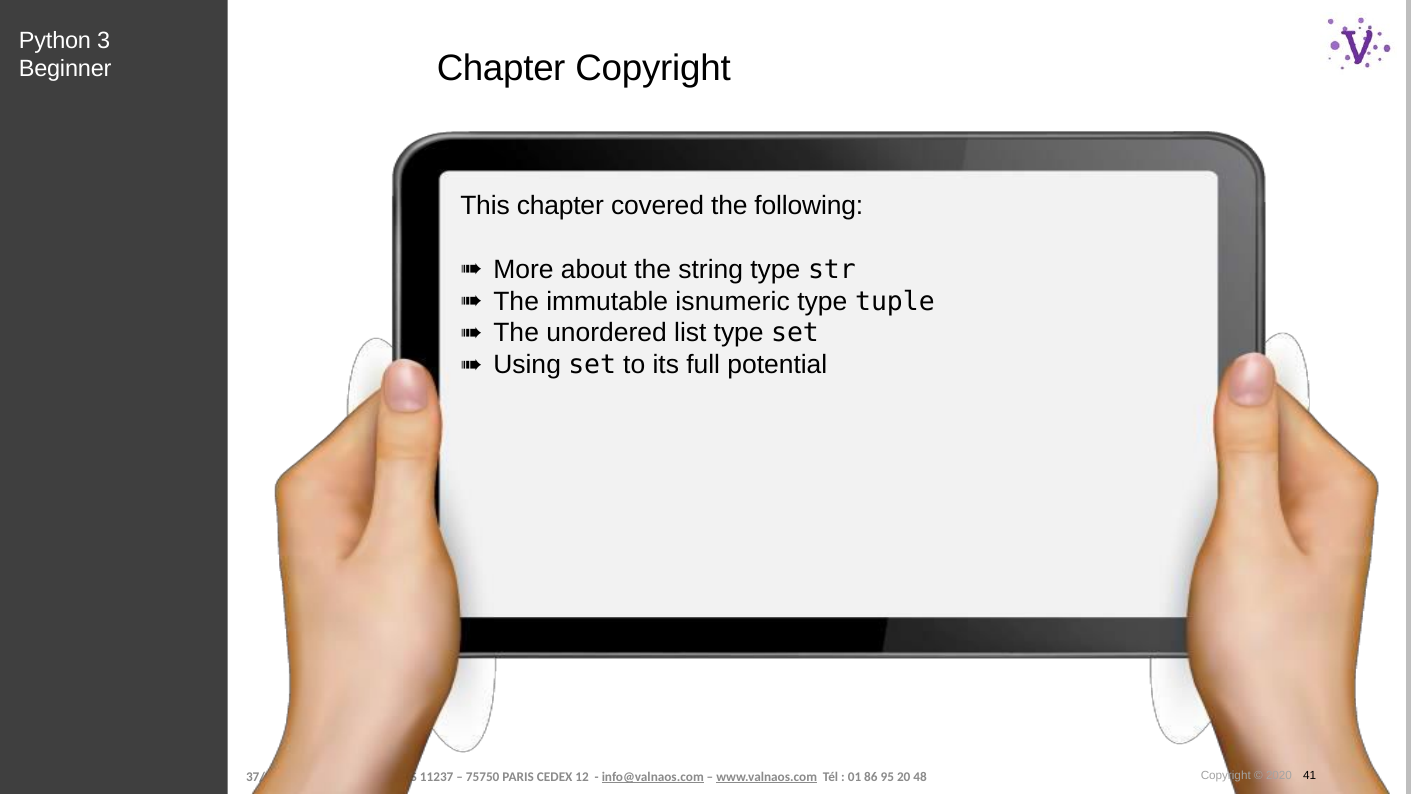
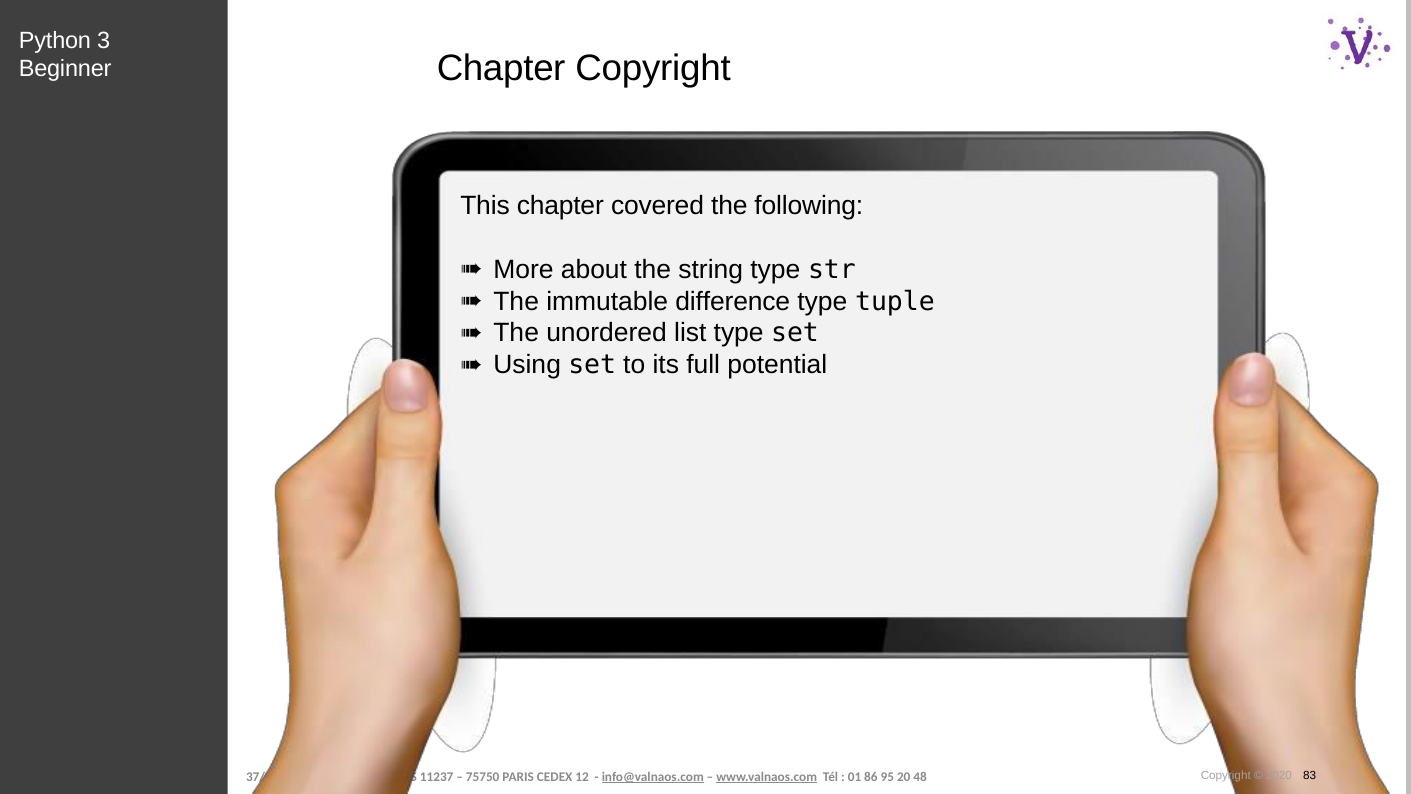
isnumeric: isnumeric -> difference (733, 301)
41: 41 -> 83 (1310, 775)
